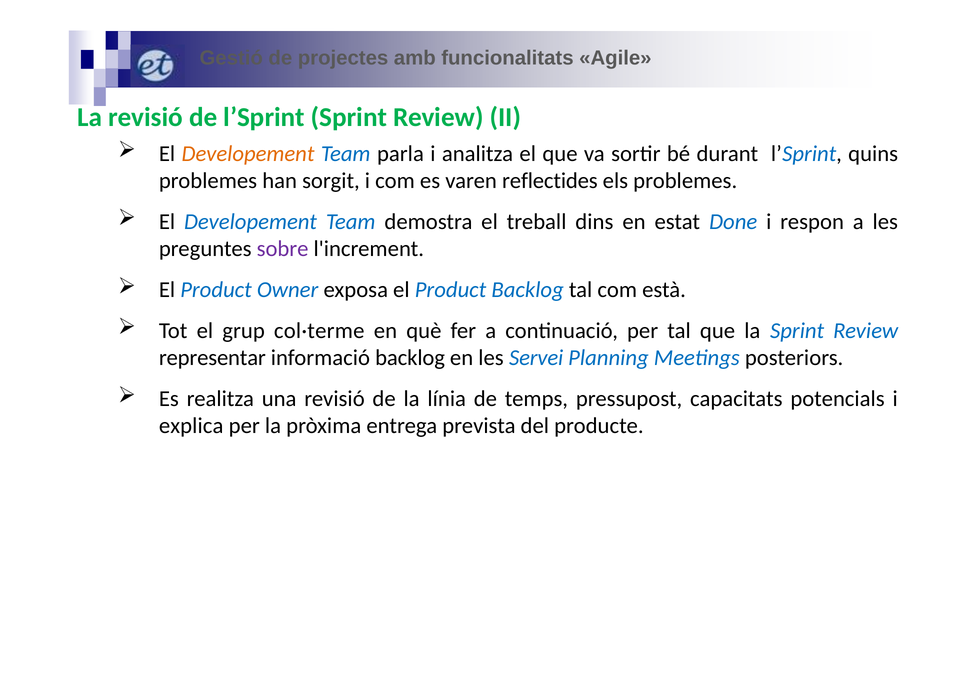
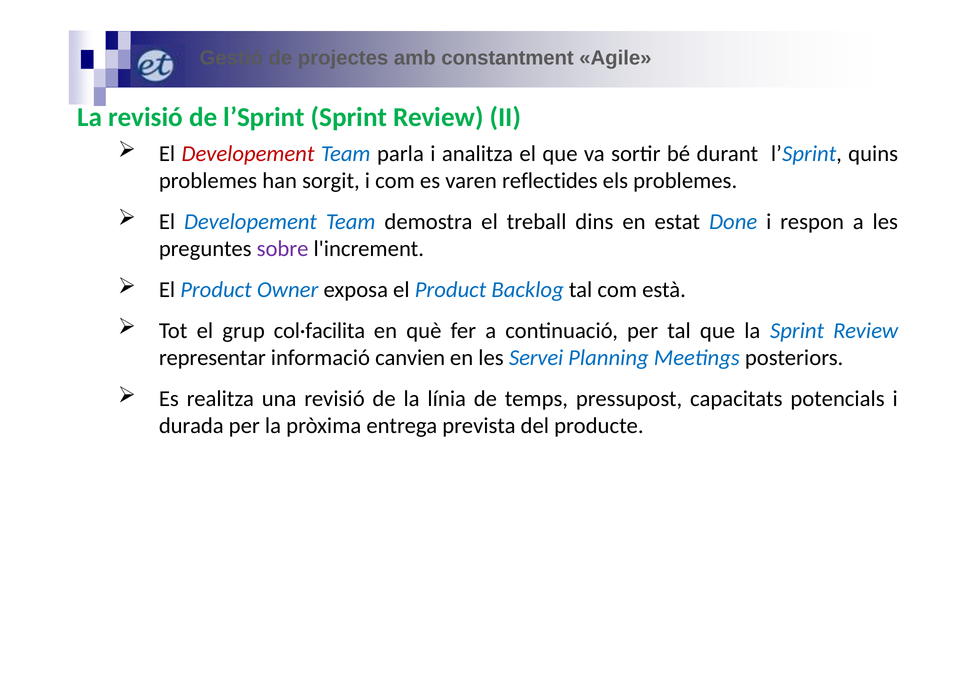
funcionalitats: funcionalitats -> constantment (507, 58)
Developement colour: orange -> red (248, 154)
col·terme: col·terme -> col·facilita (319, 331)
informació backlog: backlog -> canvien (410, 358)
explica: explica -> durada (191, 426)
